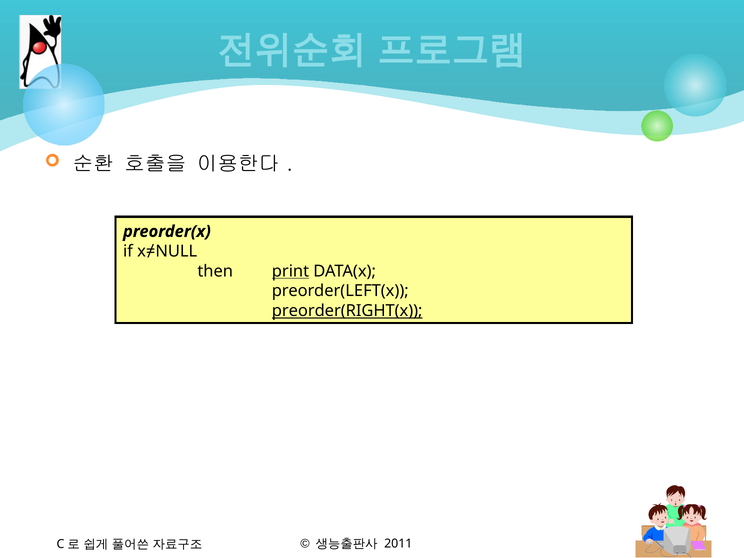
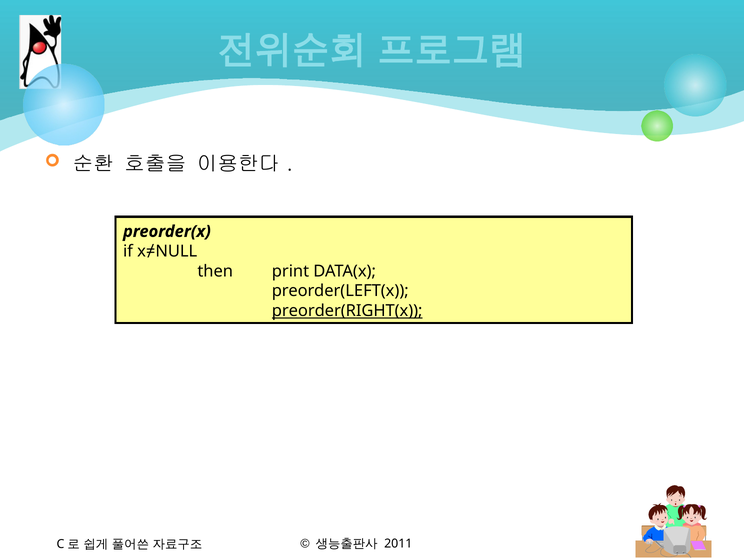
print underline: present -> none (290, 271)
